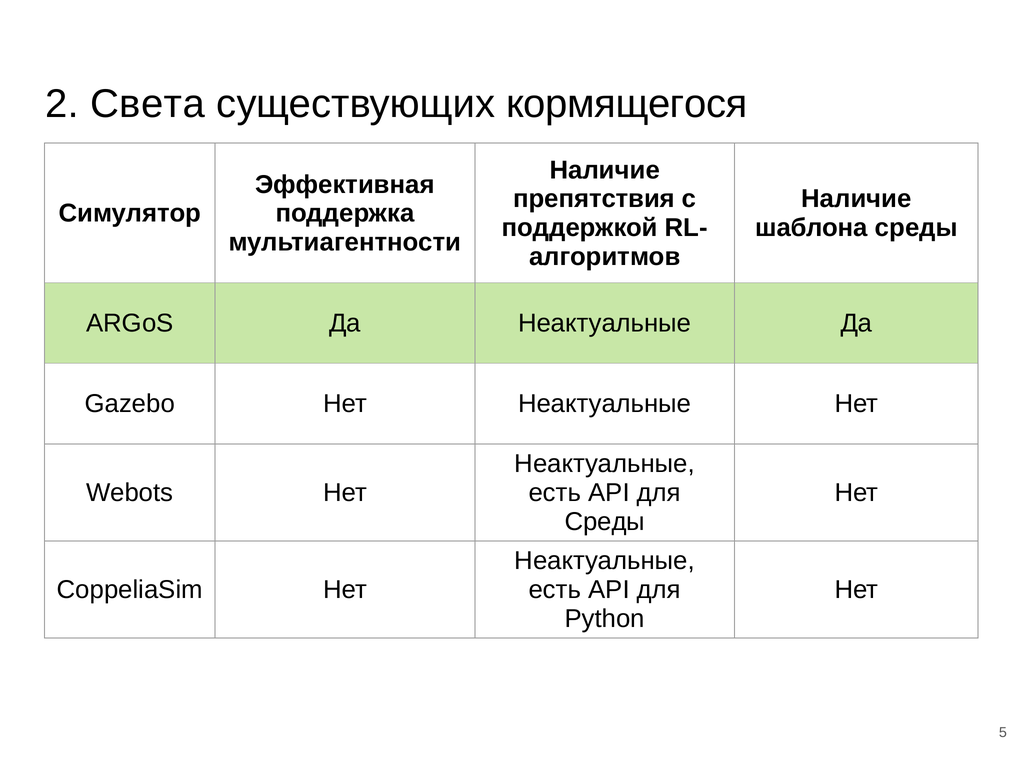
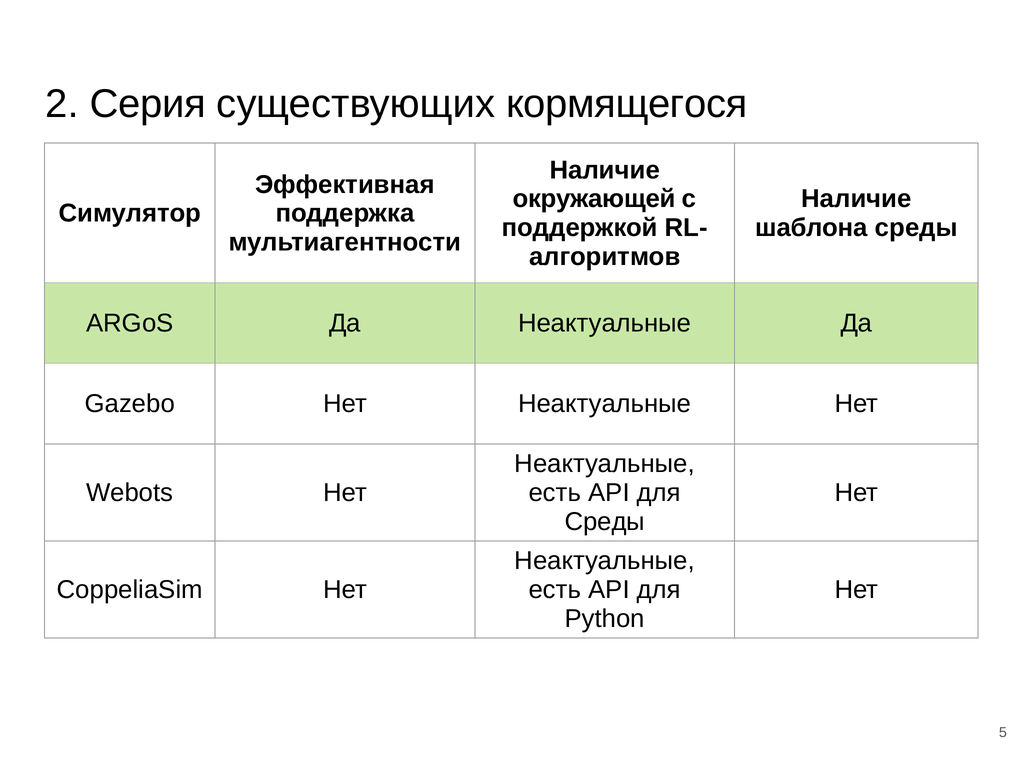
Света: Света -> Серия (148, 104)
препятствия: препятствия -> окружающей (594, 199)
